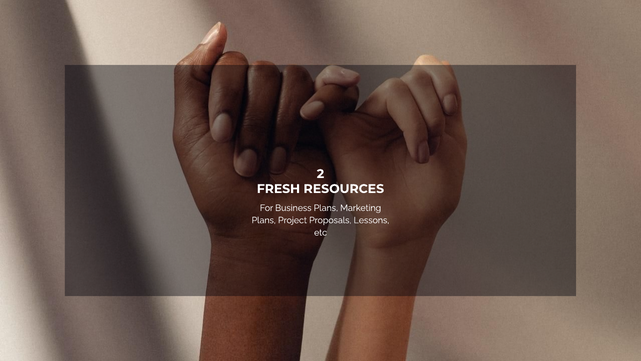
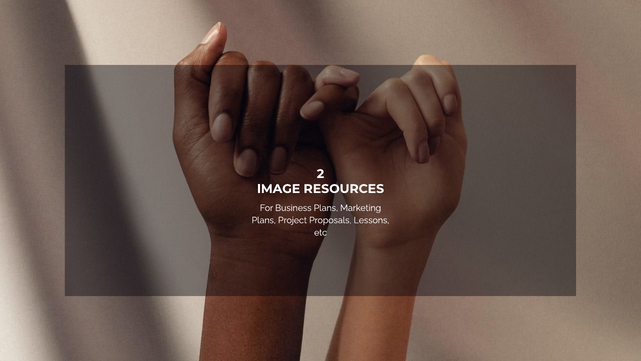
FRESH: FRESH -> IMAGE (278, 189)
